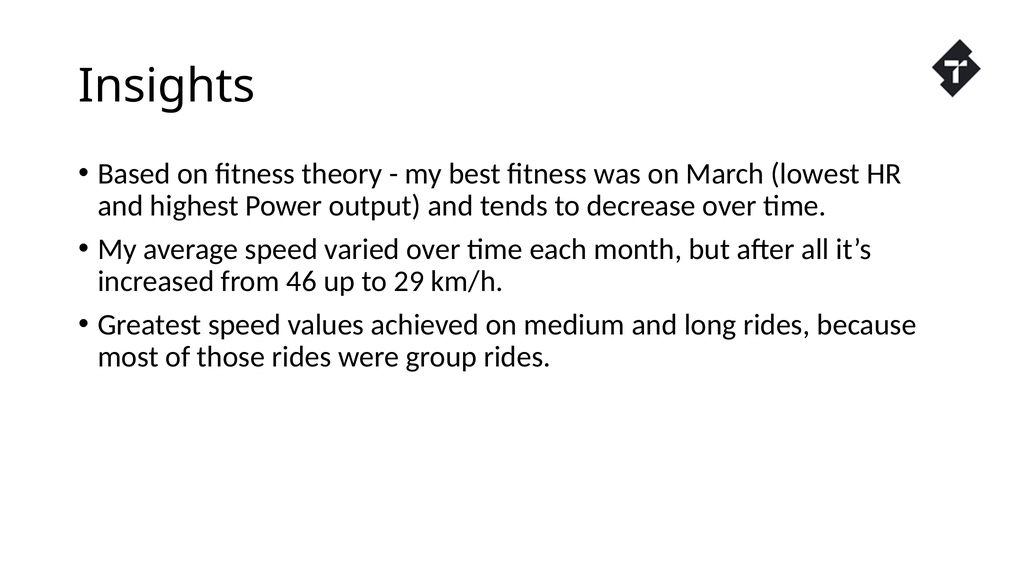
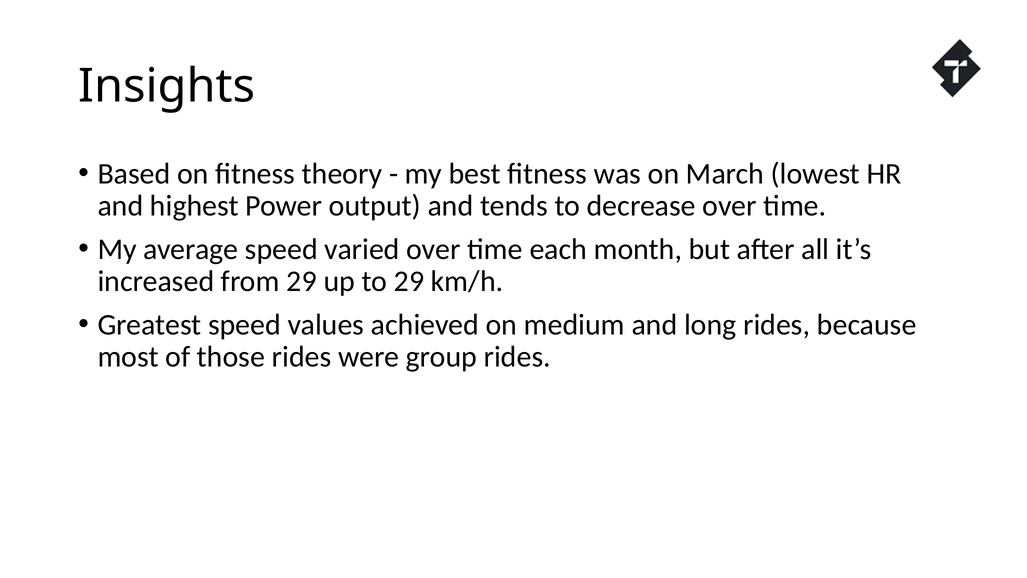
from 46: 46 -> 29 (302, 281)
